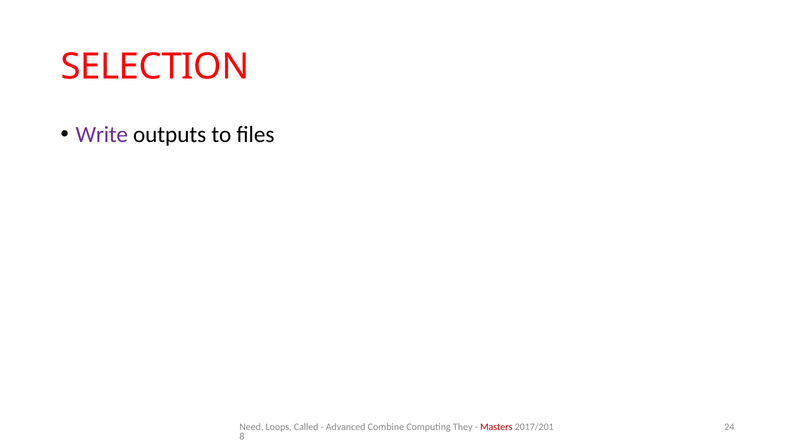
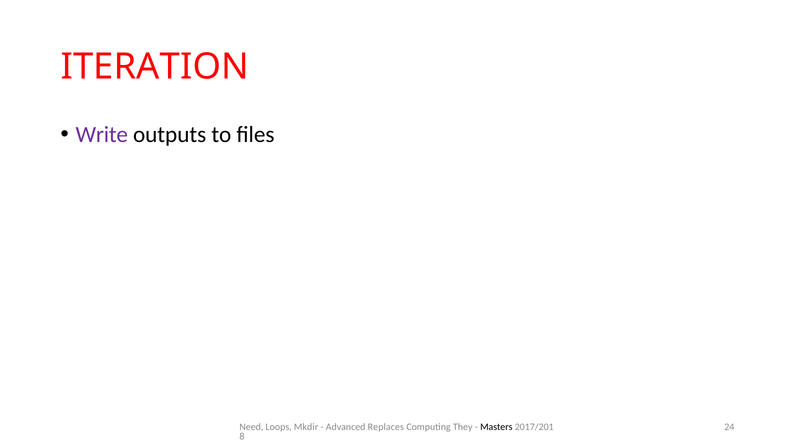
SELECTION: SELECTION -> ITERATION (155, 67)
Called: Called -> Mkdir (306, 427)
Combine: Combine -> Replaces (386, 427)
Masters colour: red -> black (496, 427)
